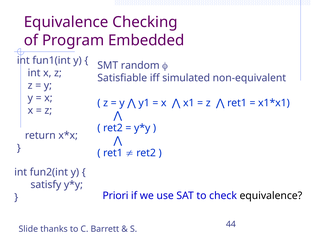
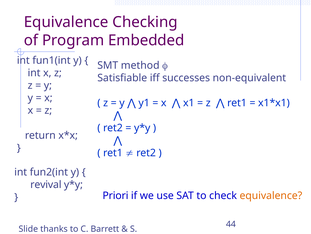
random: random -> method (140, 65)
simulated: simulated -> successes (186, 78)
satisfy: satisfy -> revival (46, 184)
equivalence colour: black -> orange (271, 195)
